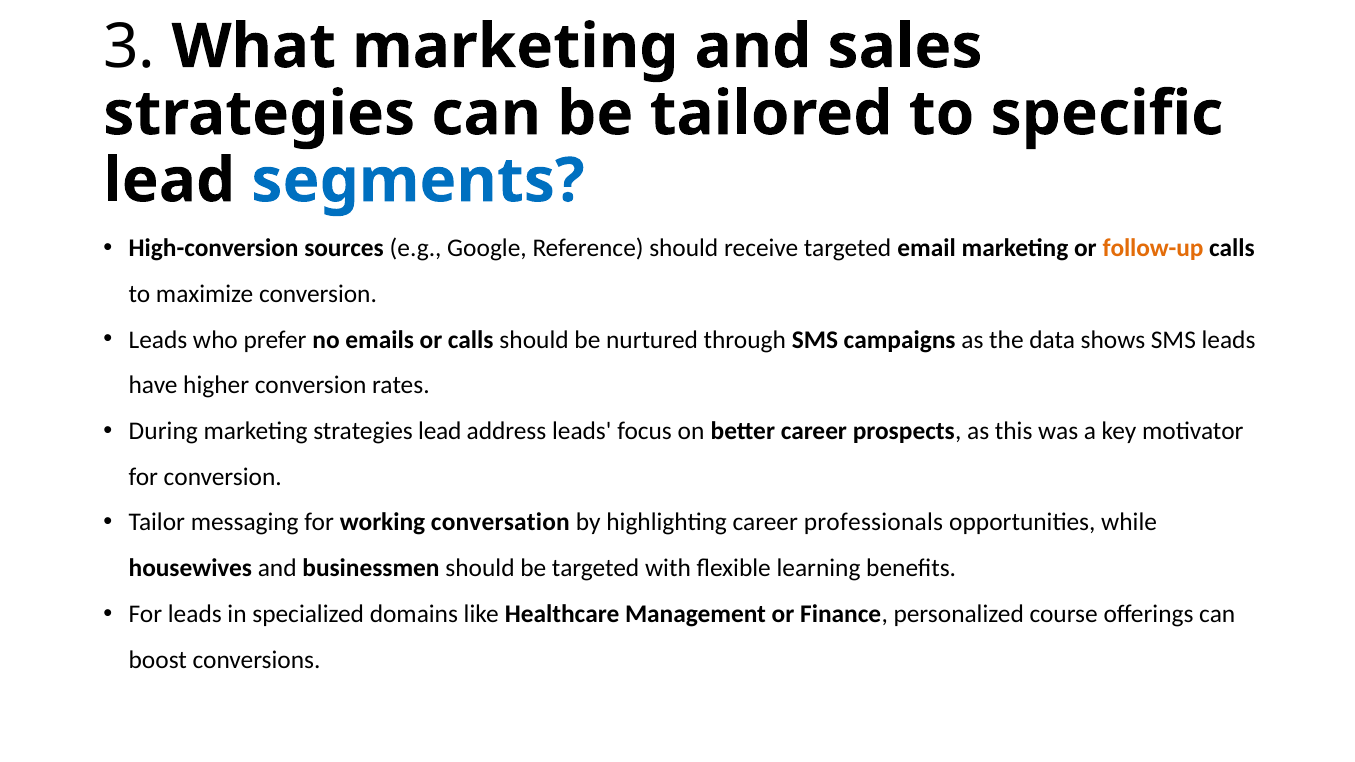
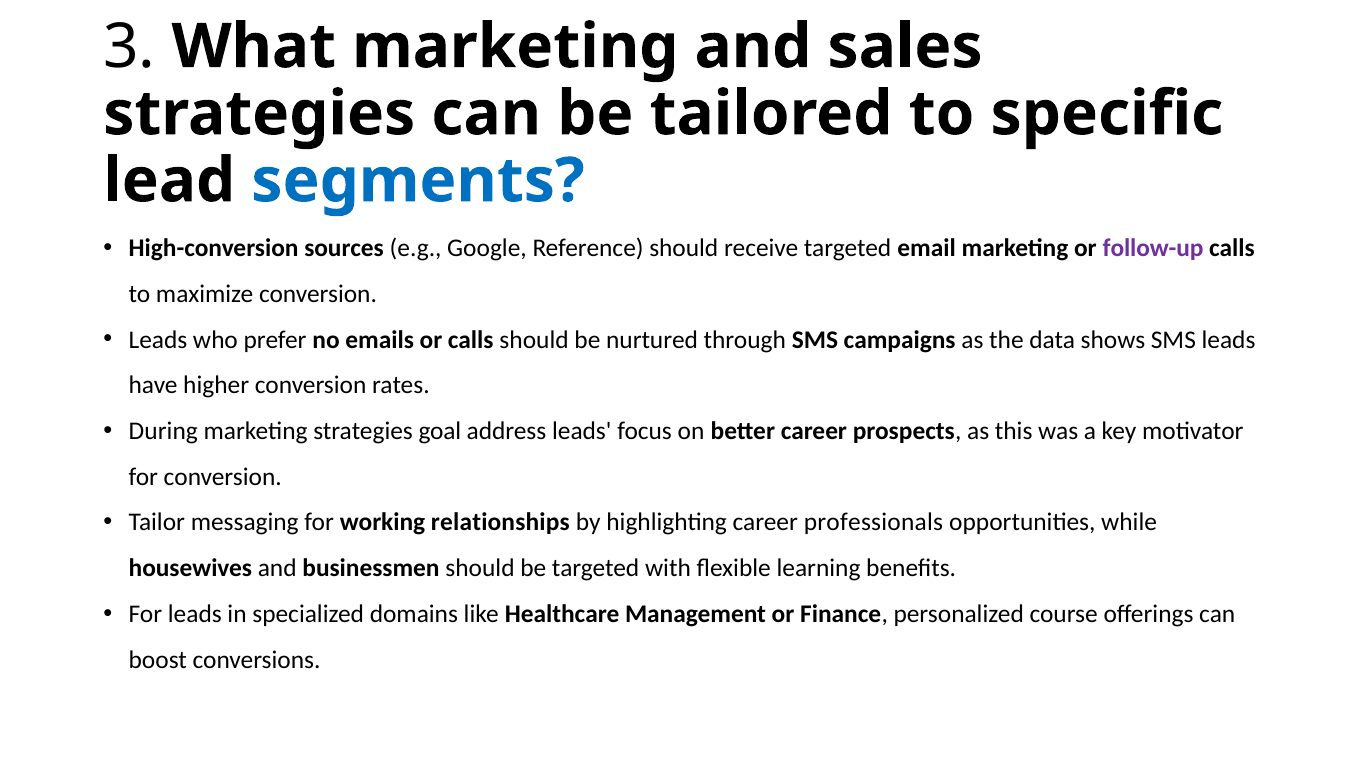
follow-up colour: orange -> purple (1153, 248)
strategies lead: lead -> goal (440, 431)
conversation: conversation -> relationships (500, 523)
